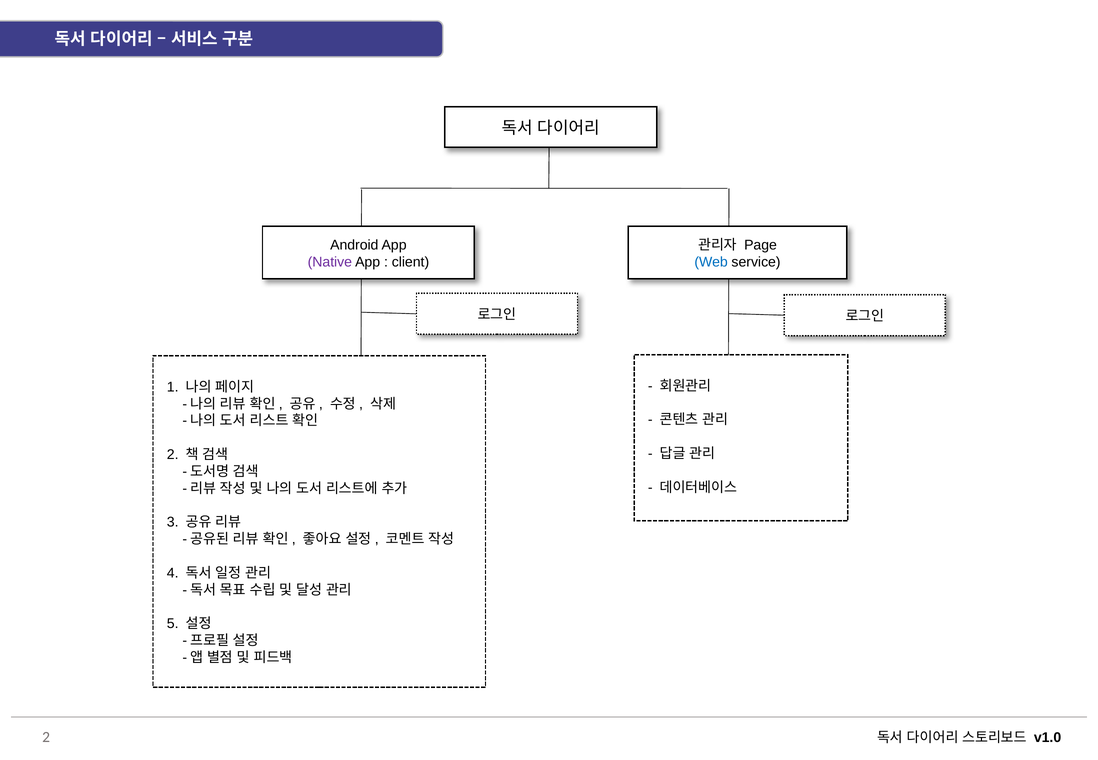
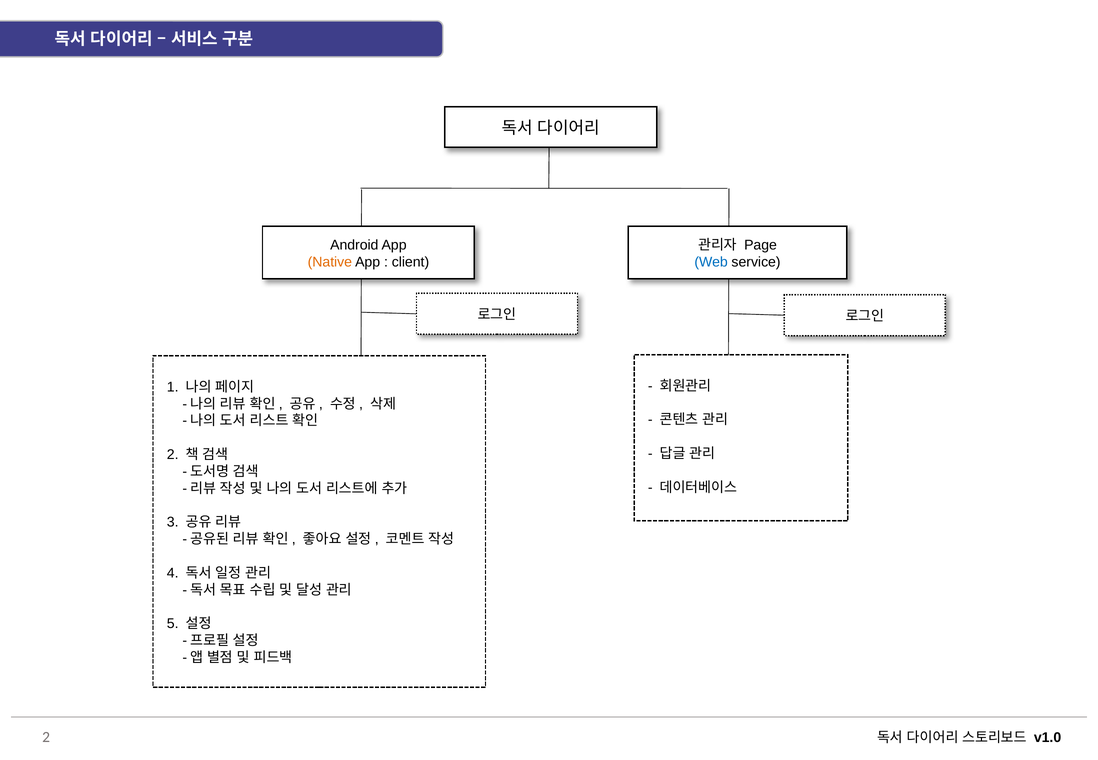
Native colour: purple -> orange (330, 262)
